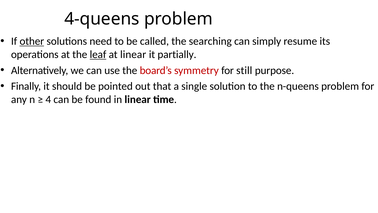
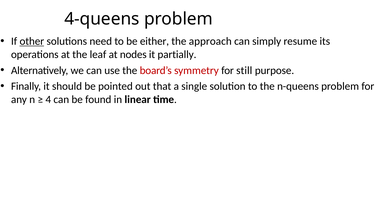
called: called -> either (154, 41)
searching: searching -> approach (210, 41)
leaf underline: present -> none (98, 54)
at linear: linear -> nodes (133, 54)
